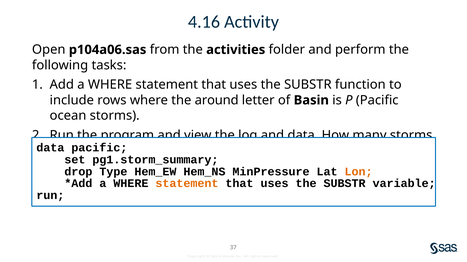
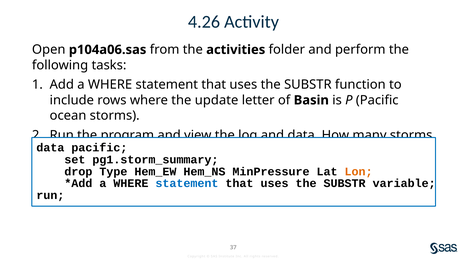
4.16: 4.16 -> 4.26 (204, 22)
around: around -> update (217, 100)
statement colour: orange -> blue (187, 184)
